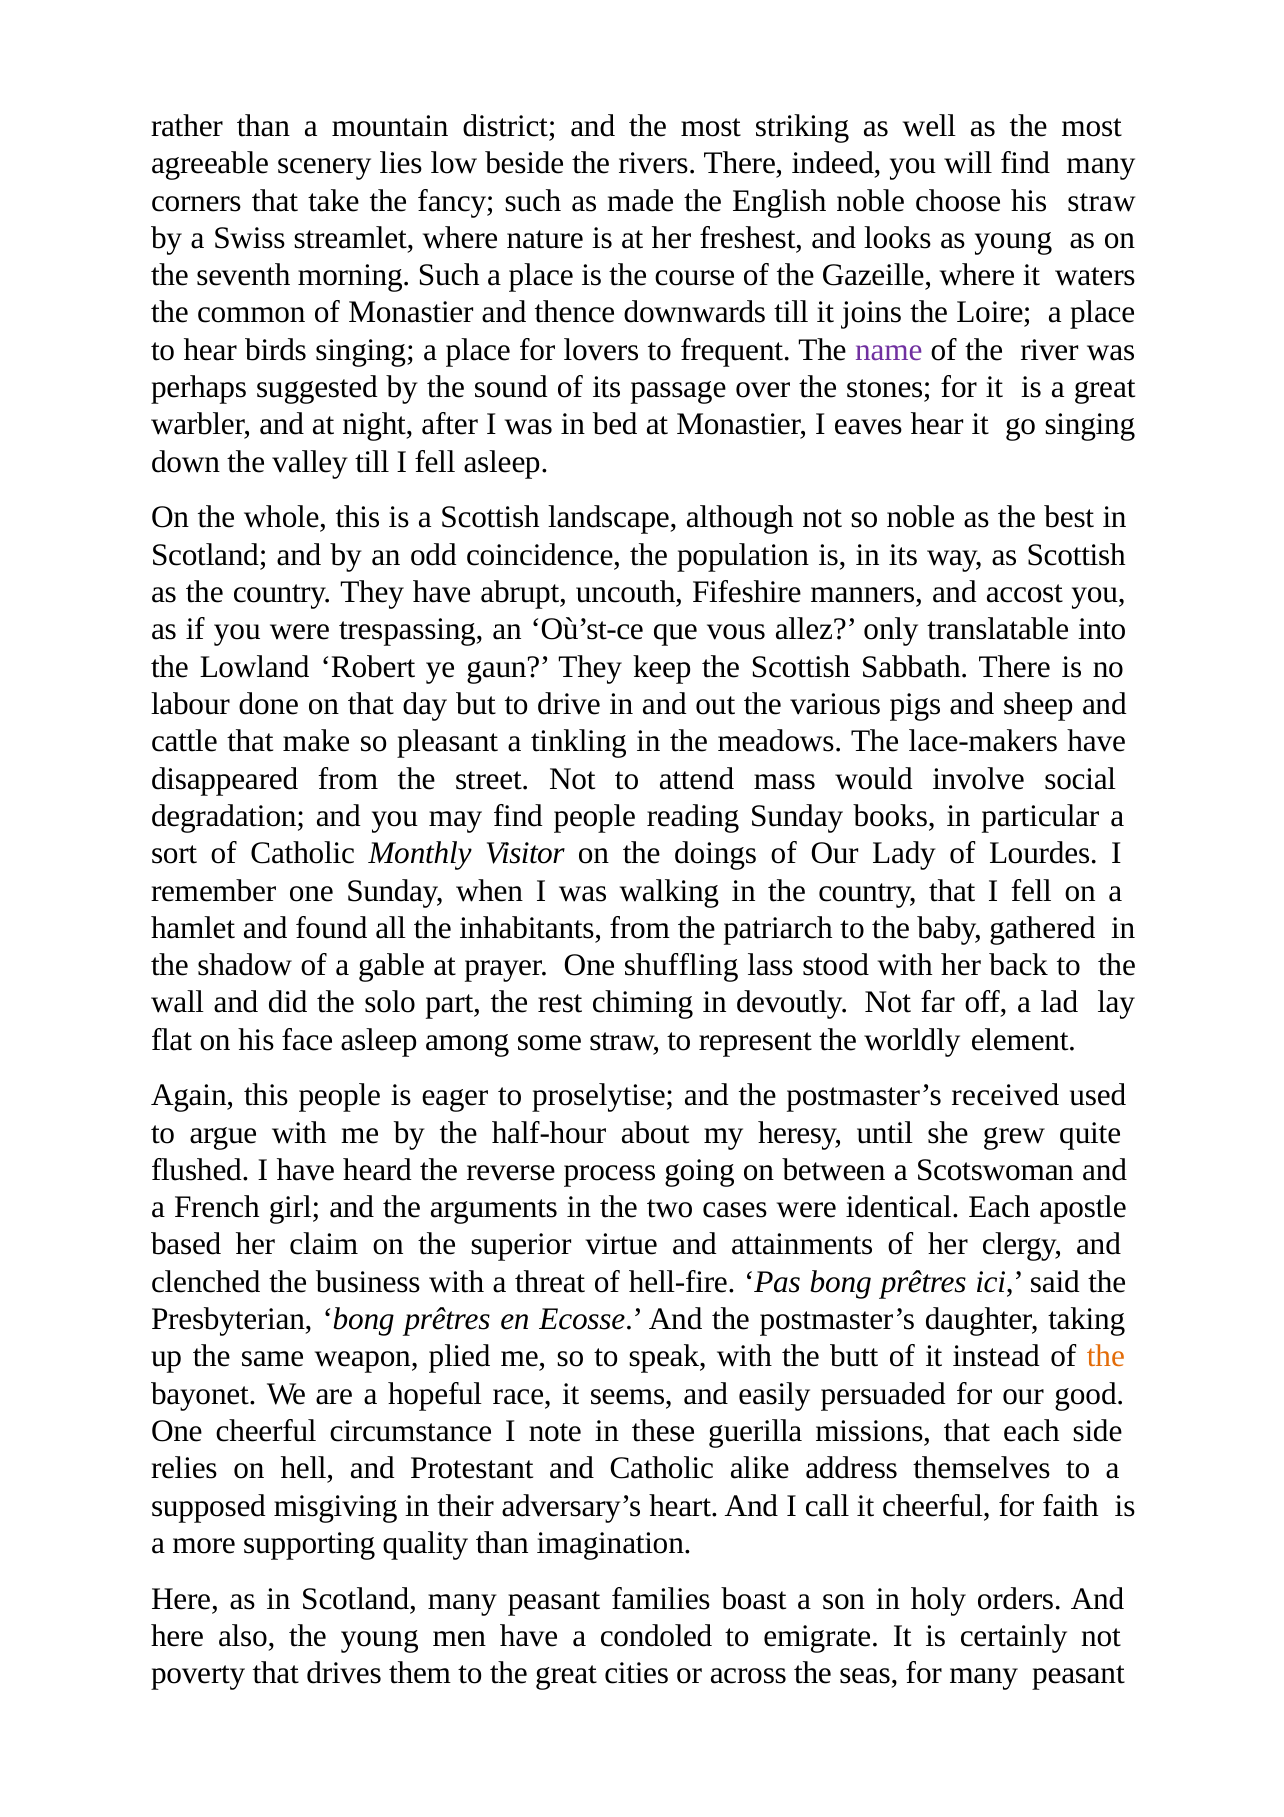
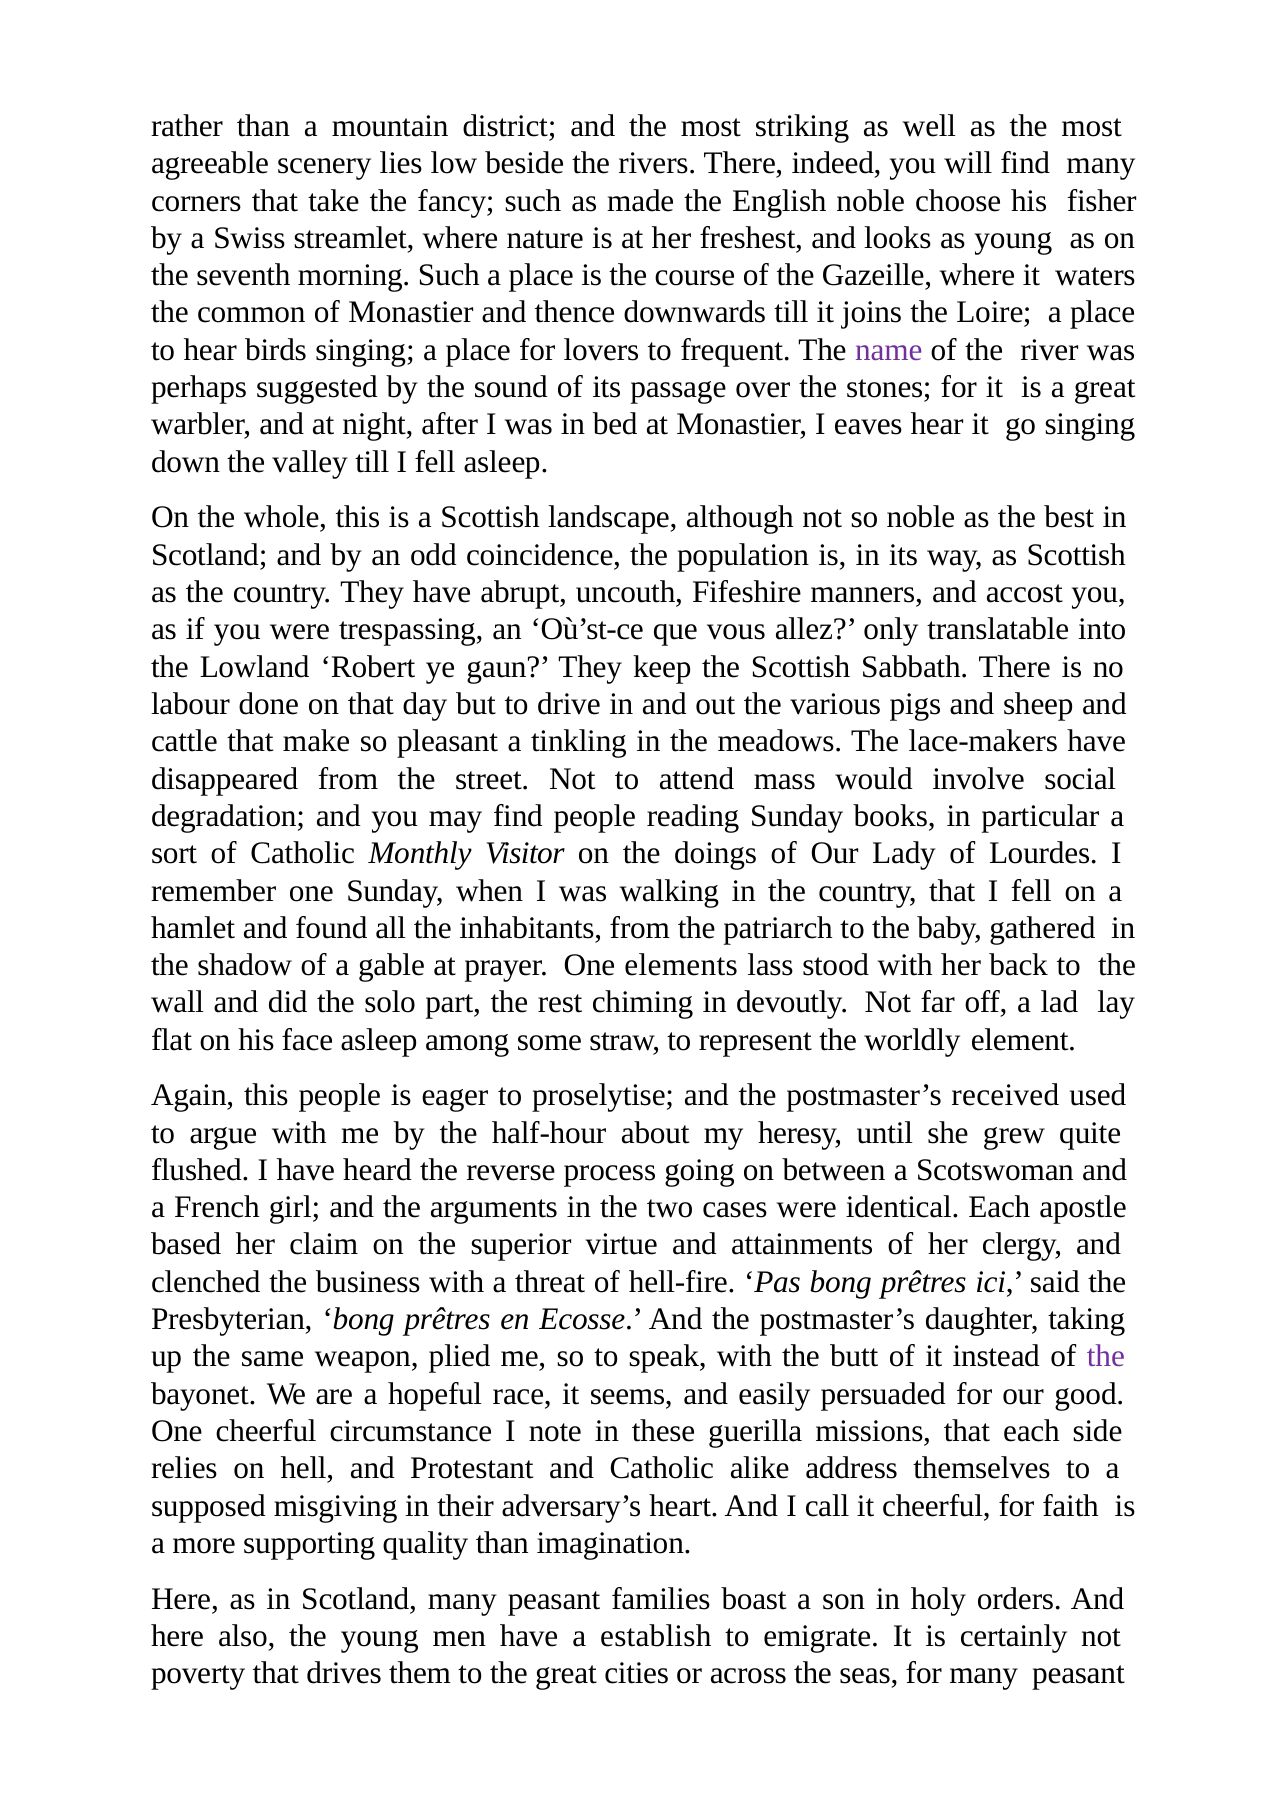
his straw: straw -> fisher (1102, 201)
shuffling: shuffling -> elements (681, 965)
the colour: orange -> purple (1106, 1357)
condoled: condoled -> establish (656, 1636)
